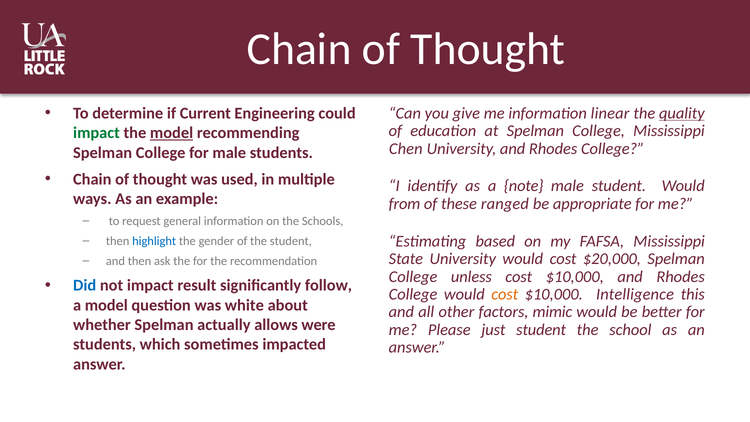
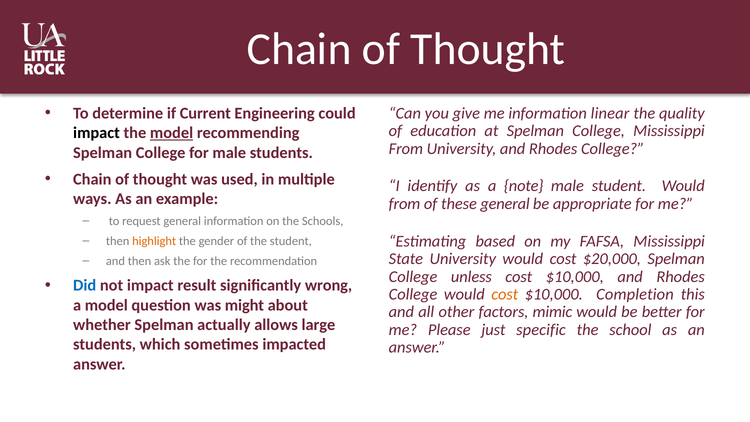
quality underline: present -> none (682, 113)
impact colour: green -> black (96, 133)
Chen: Chen -> From (406, 149)
these ranged: ranged -> general (505, 204)
highlight colour: blue -> orange (154, 241)
follow: follow -> wrong (329, 285)
Intelligence: Intelligence -> Completion (635, 294)
white: white -> might (244, 305)
were: were -> large (318, 325)
just student: student -> specific (541, 330)
